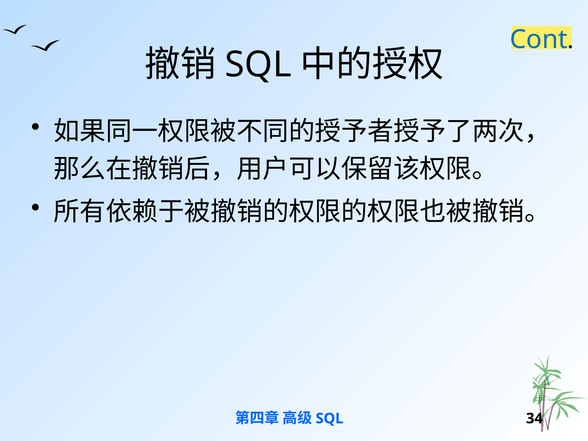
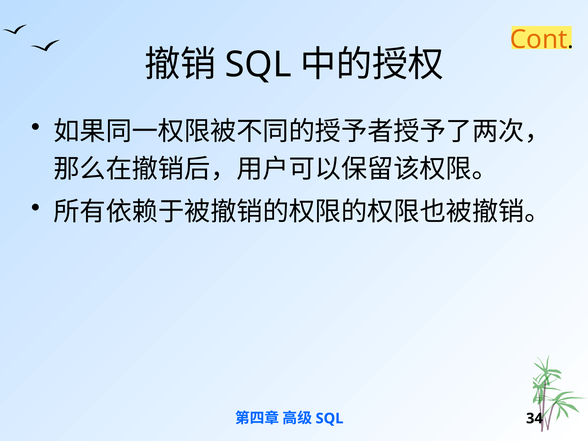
Cont colour: blue -> orange (539, 39)
